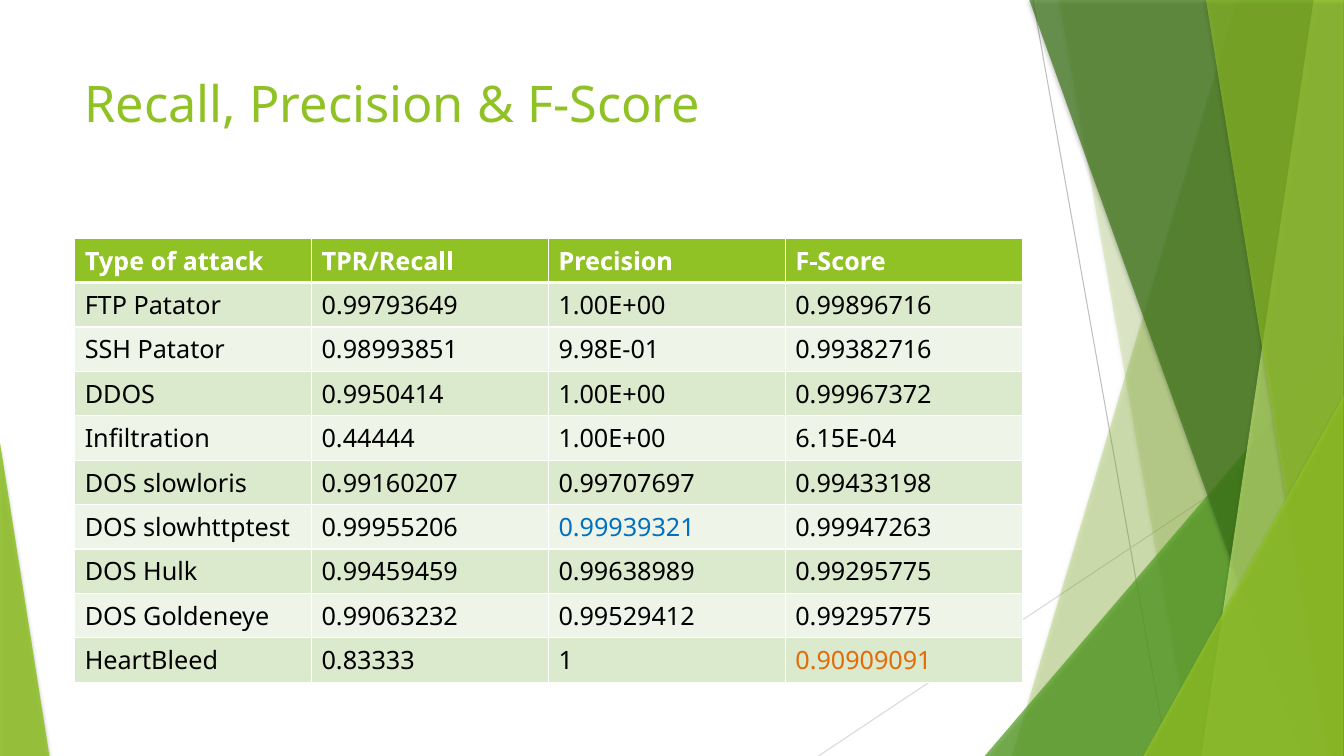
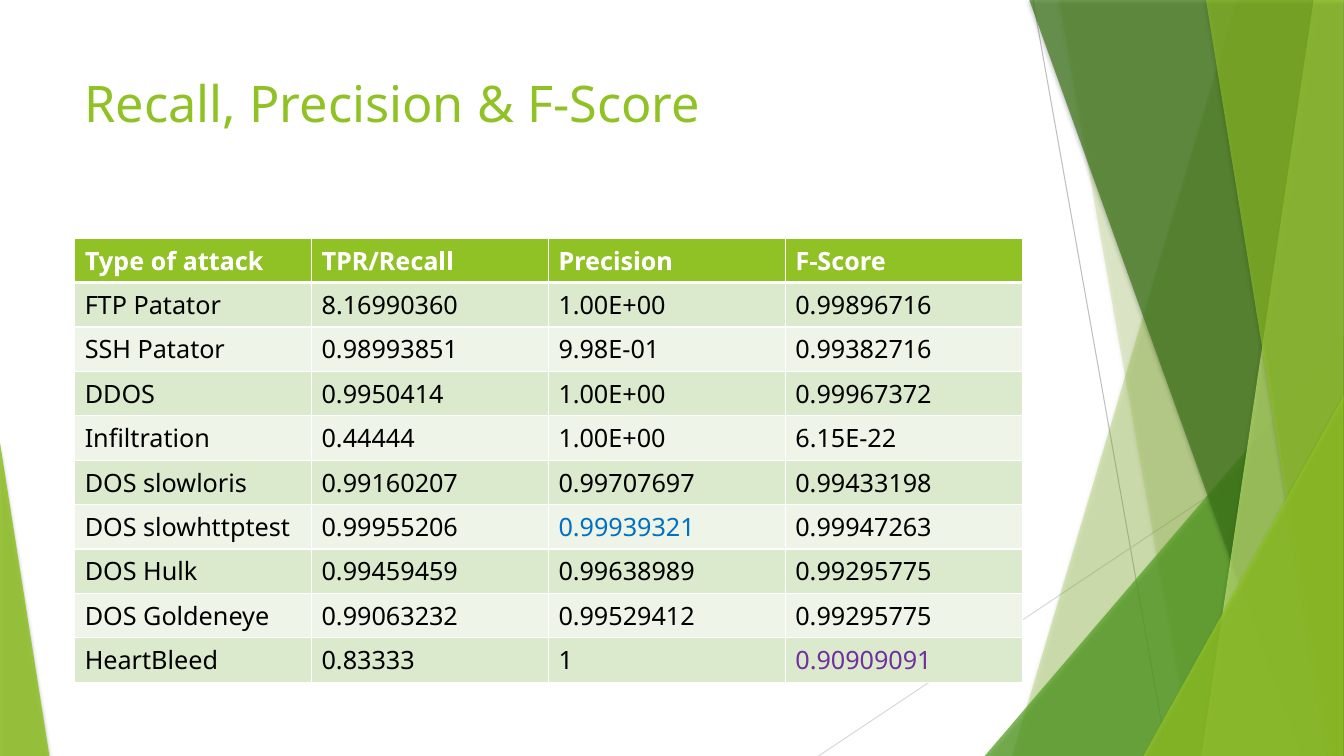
0.99793649: 0.99793649 -> 8.16990360 (390, 306)
6.15E-04: 6.15E-04 -> 6.15E-22 (846, 439)
0.90909091 colour: orange -> purple (864, 661)
